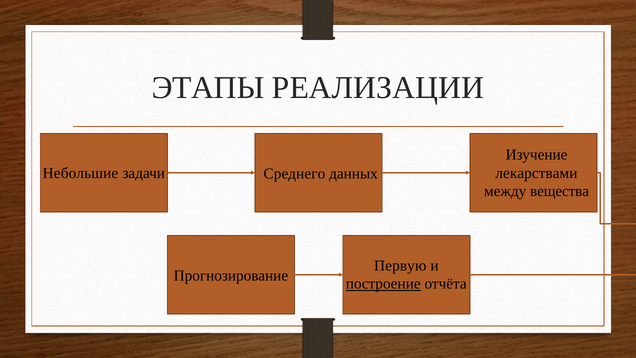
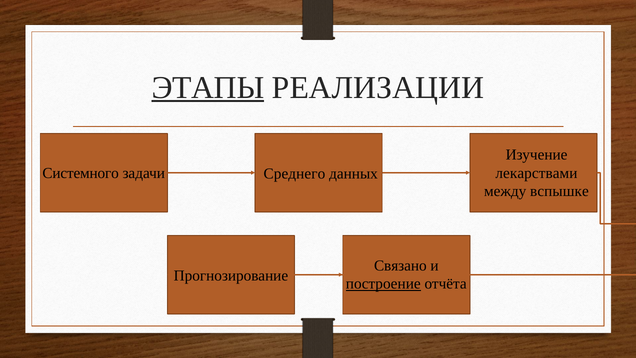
ЭТАПЫ underline: none -> present (208, 87)
Небольшие: Небольшие -> Системного (81, 173)
вещества: вещества -> вспышке (559, 191)
Первую: Первую -> Связано (400, 265)
